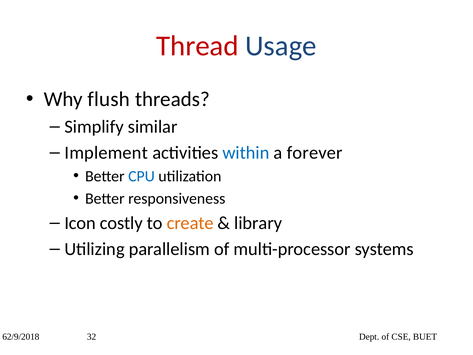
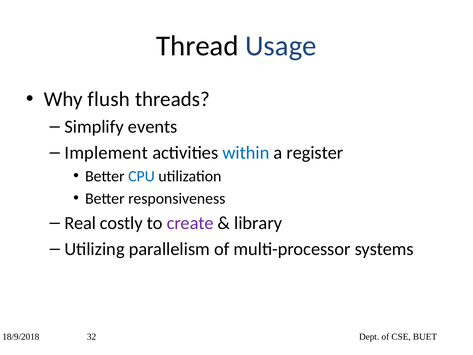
Thread colour: red -> black (197, 46)
similar: similar -> events (153, 127)
forever: forever -> register (315, 153)
Icon: Icon -> Real (80, 223)
create colour: orange -> purple (190, 223)
62/9/2018: 62/9/2018 -> 18/9/2018 (21, 337)
